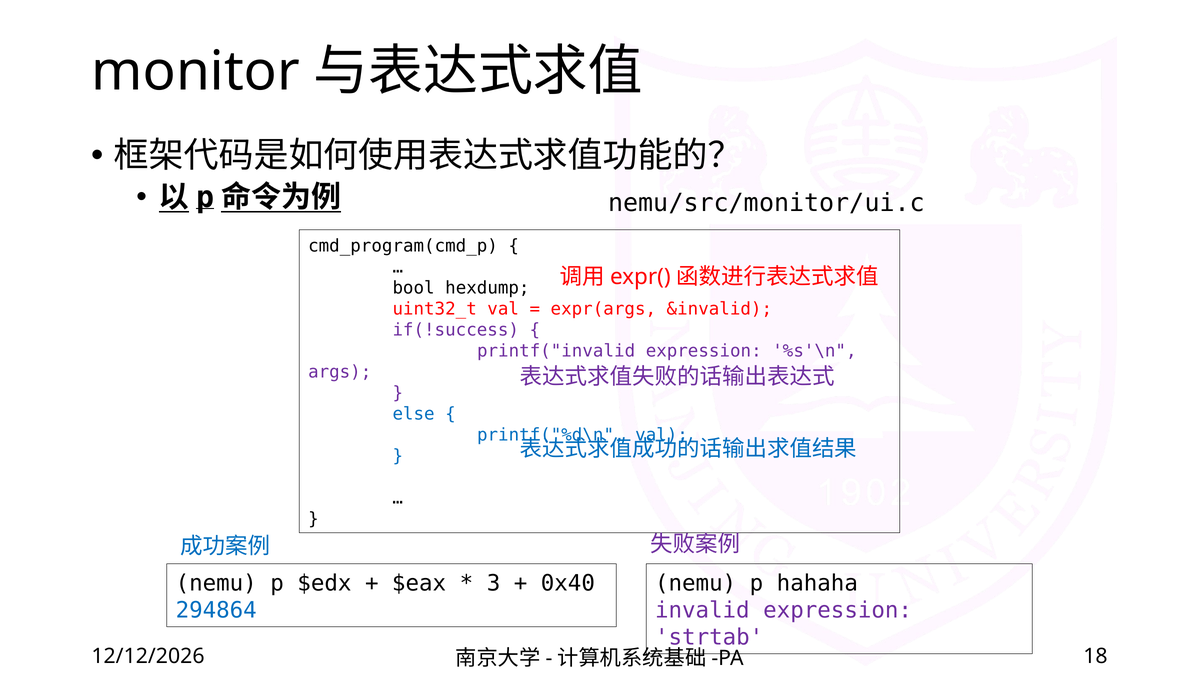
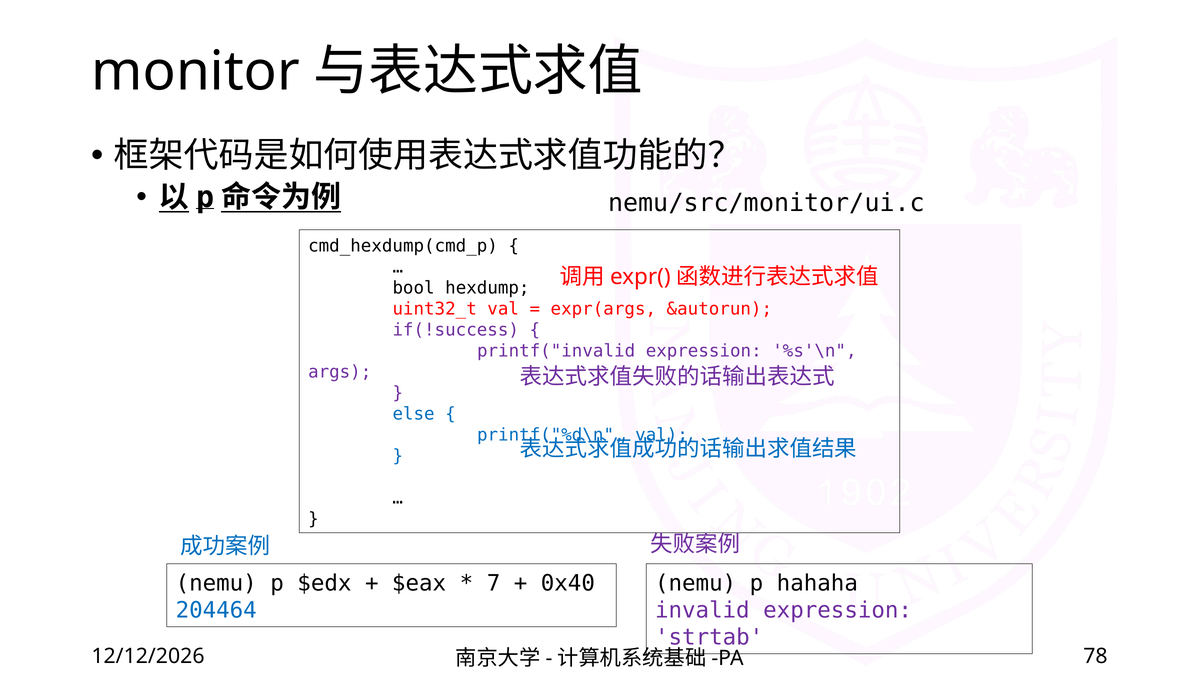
cmd_program(cmd_p: cmd_program(cmd_p -> cmd_hexdump(cmd_p (403, 246)
&invalid: &invalid -> &autorun (719, 309)
3: 3 -> 7 (494, 583)
294864: 294864 -> 204464 (216, 610)
18: 18 -> 78 (1095, 656)
